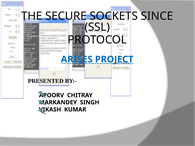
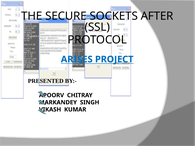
SINCE: SINCE -> AFTER (157, 16)
